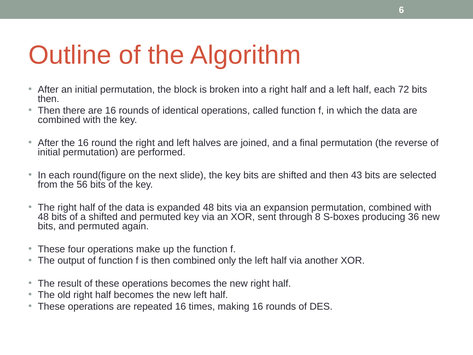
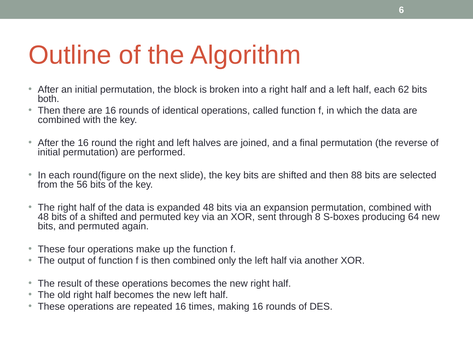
72: 72 -> 62 (404, 89)
then: then -> both (49, 99)
43: 43 -> 88 (357, 175)
36: 36 -> 64 (414, 217)
